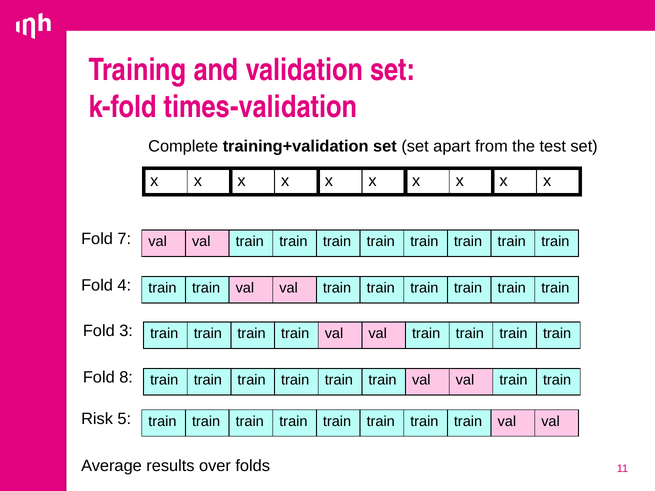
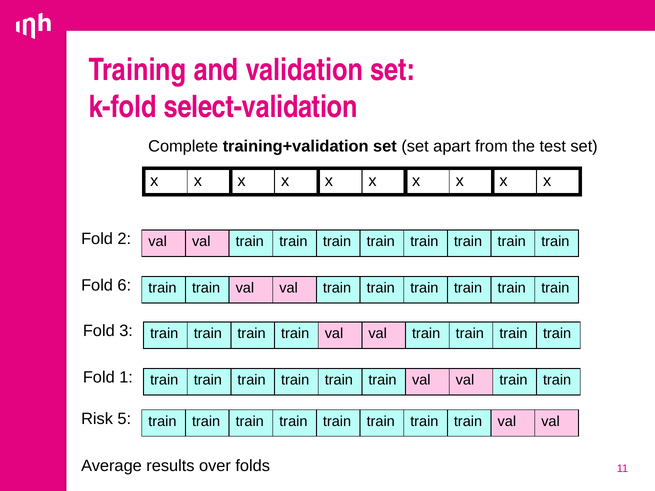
times-validation: times-validation -> select-validation (261, 107)
7: 7 -> 2 (124, 239)
4: 4 -> 6 (124, 286)
8: 8 -> 1 (126, 378)
